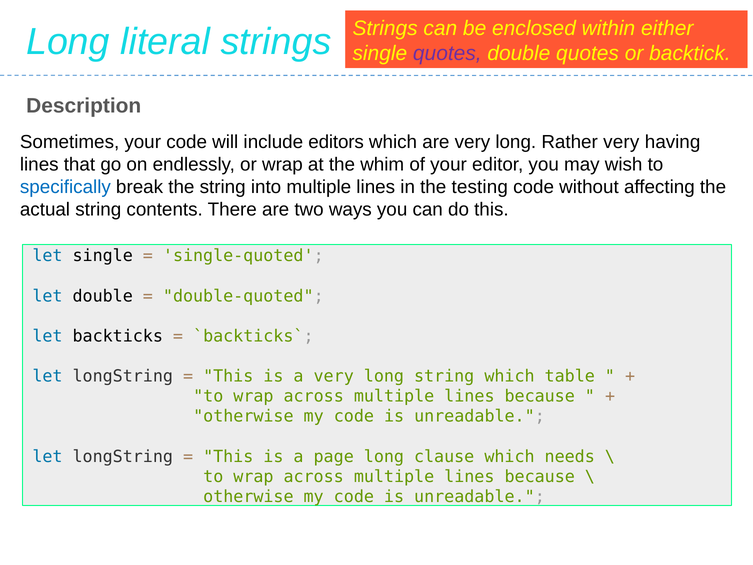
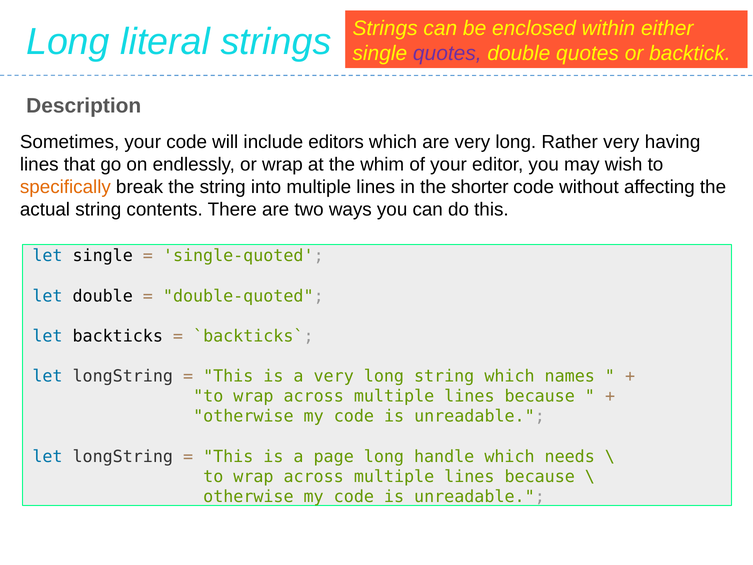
specifically colour: blue -> orange (65, 187)
testing: testing -> shorter (480, 187)
table: table -> names (570, 376)
clause: clause -> handle (444, 456)
